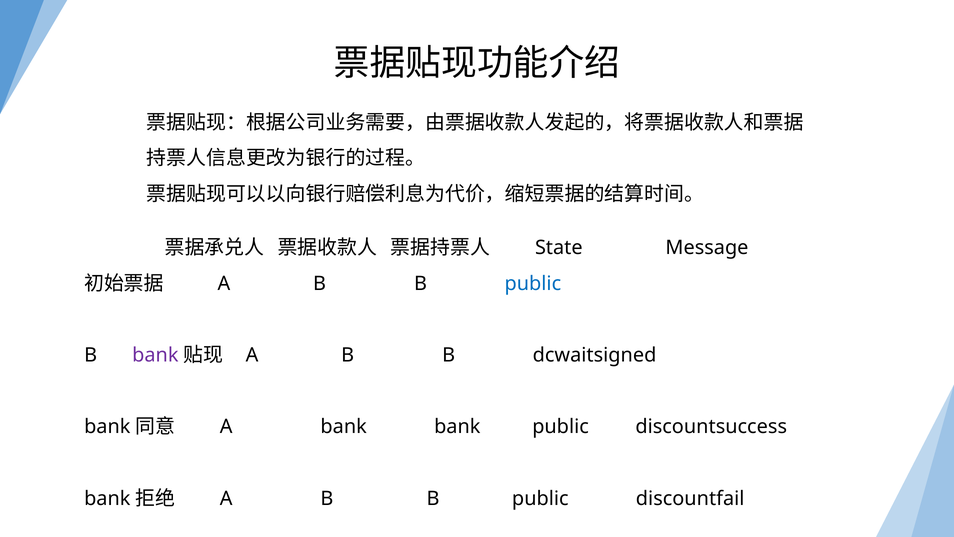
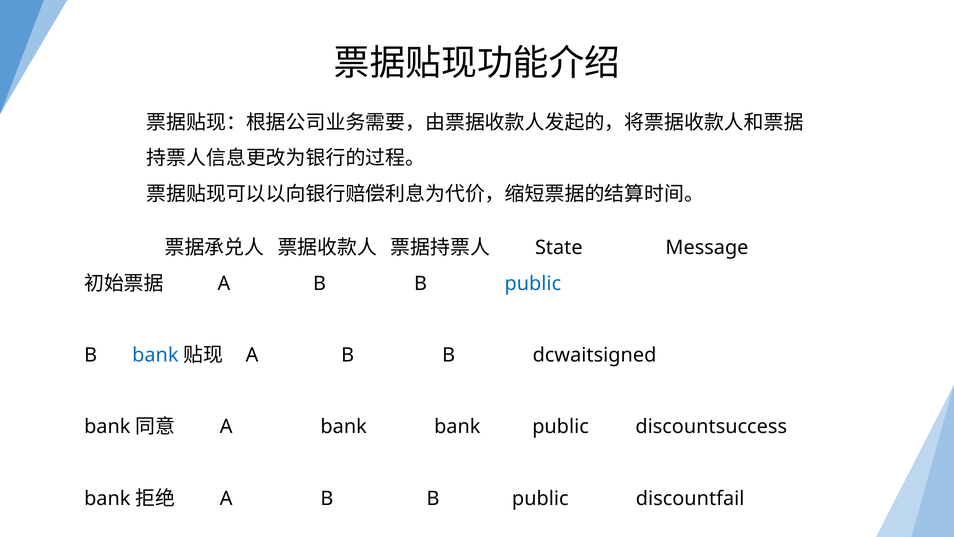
bank colour: purple -> blue (155, 355)
